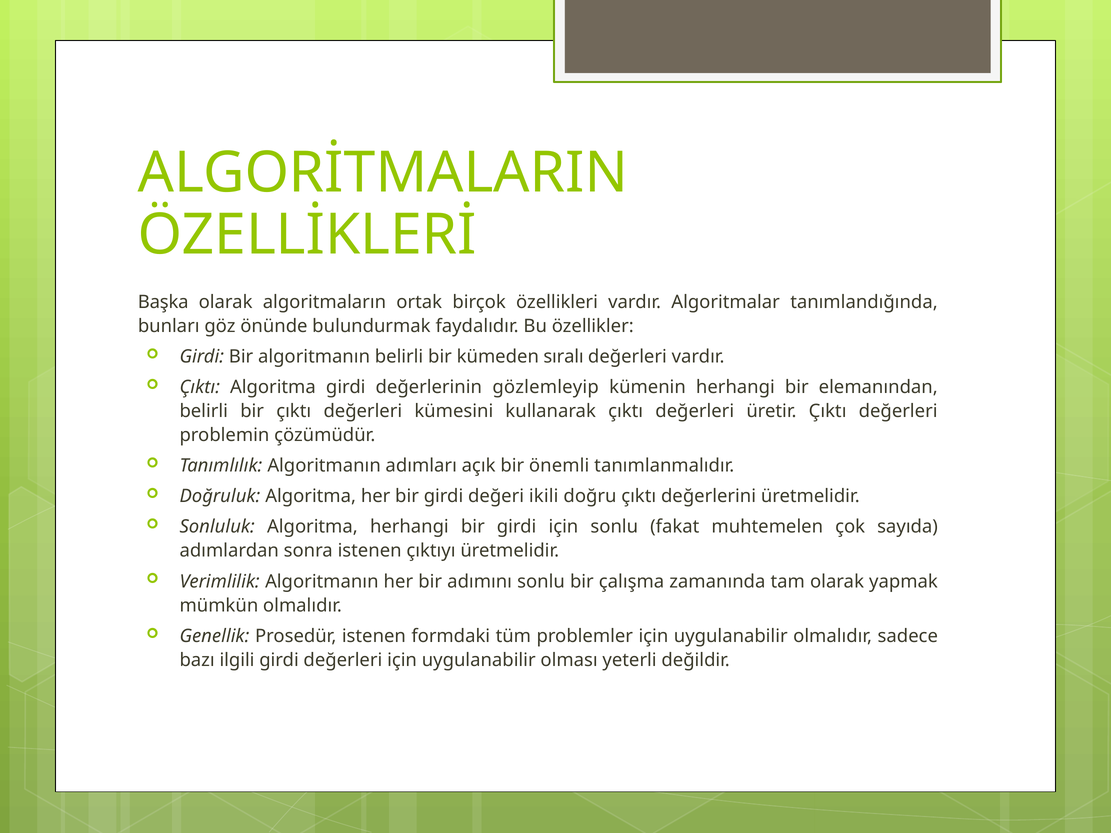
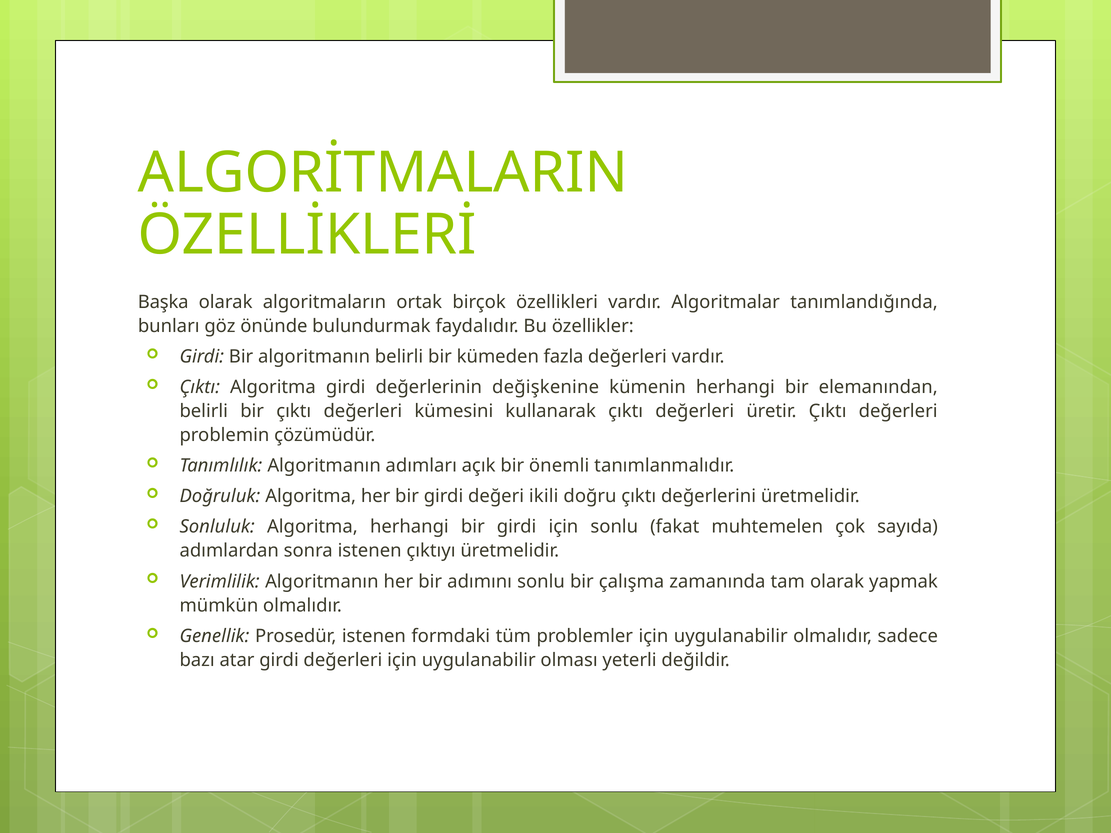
sıralı: sıralı -> fazla (564, 357)
gözlemleyip: gözlemleyip -> değişkenine (546, 387)
ilgili: ilgili -> atar (237, 660)
